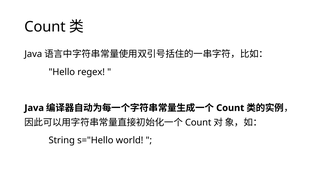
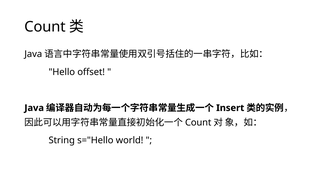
regex: regex -> offset (91, 72)
Count: Count -> Insert (230, 108)
